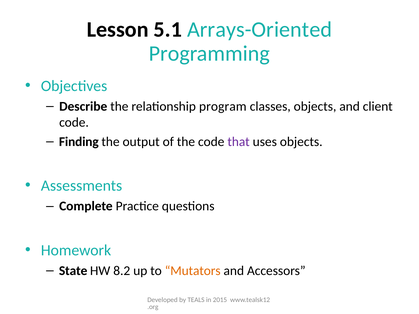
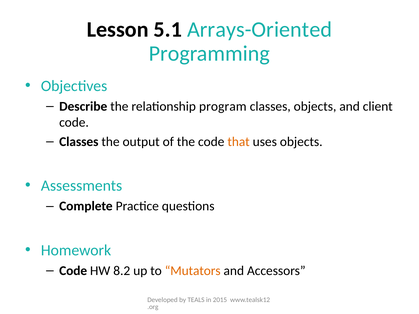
Finding: Finding -> Classes (79, 142)
that colour: purple -> orange (239, 142)
State: State -> Code (73, 271)
